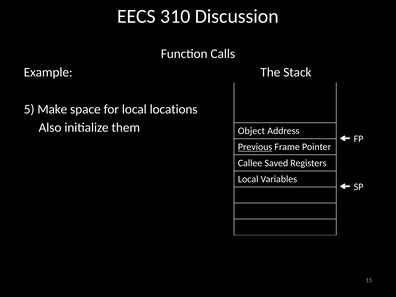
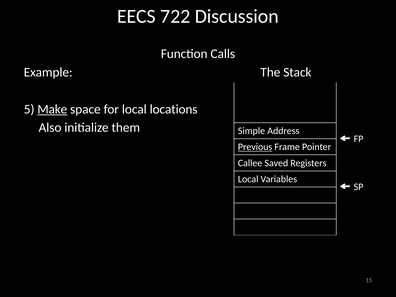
310: 310 -> 722 (175, 16)
Make underline: none -> present (52, 109)
Object: Object -> Simple (252, 131)
